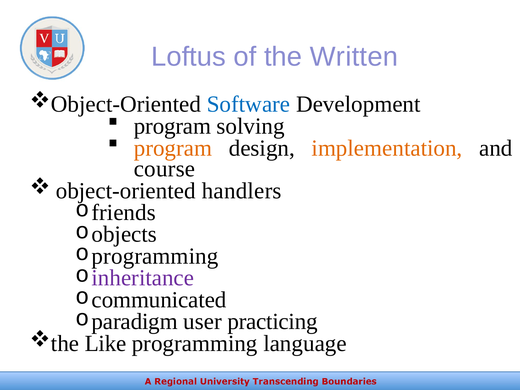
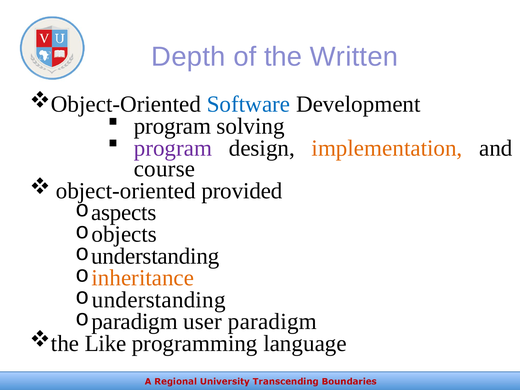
Loftus: Loftus -> Depth (188, 57)
program colour: orange -> purple (173, 148)
handlers: handlers -> provided (242, 191)
friends: friends -> aspects (124, 213)
programming: programming -> understanding (155, 256)
inheritance colour: purple -> orange (143, 278)
communicated: communicated -> understanding (159, 300)
user practicing: practicing -> paradigm (272, 322)
